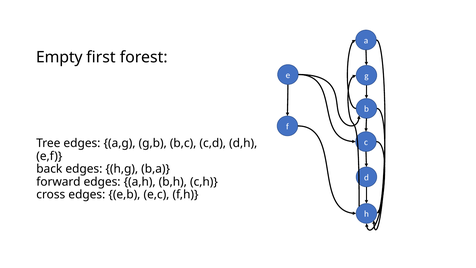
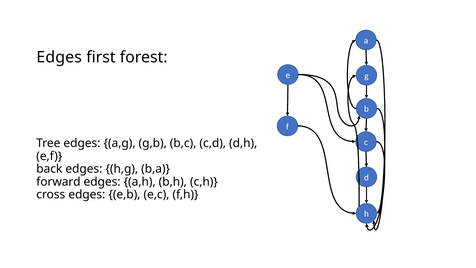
Empty: Empty -> Edges (59, 57)
